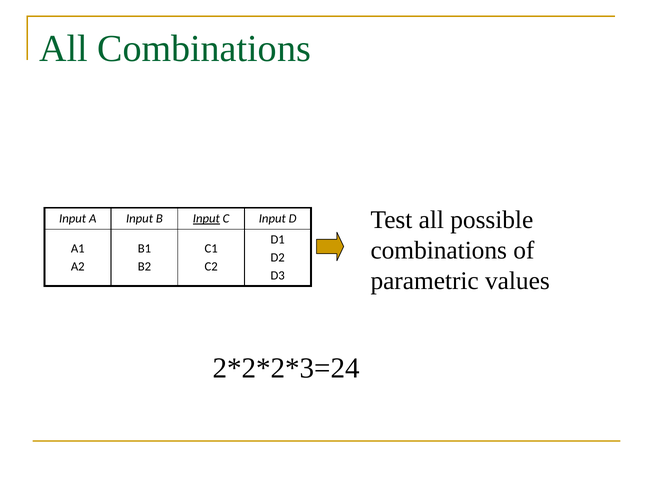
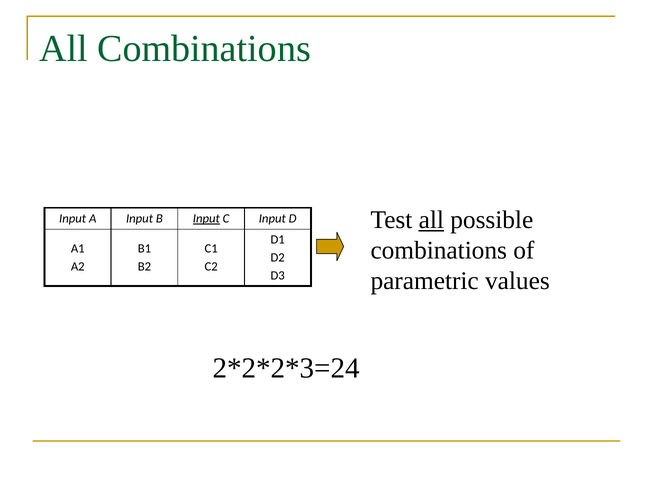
all underline: none -> present (431, 220)
